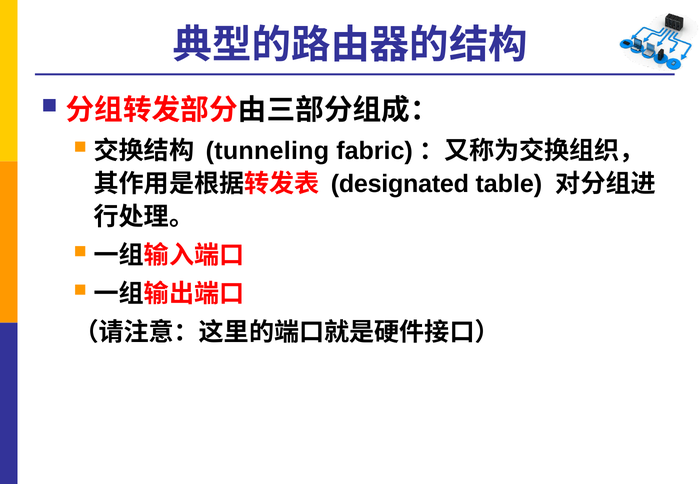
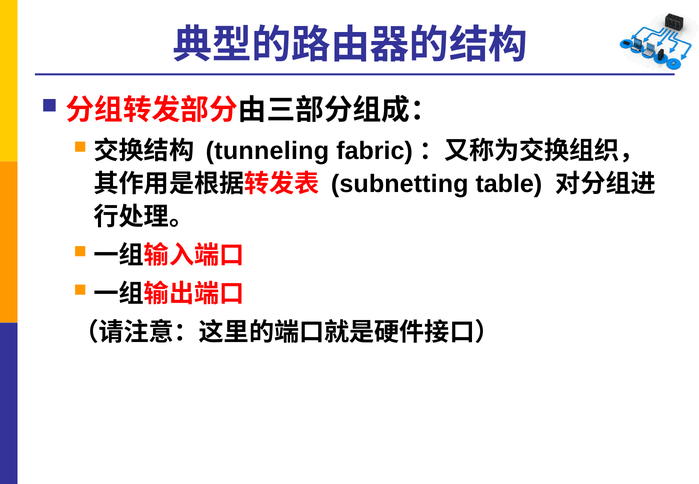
designated: designated -> subnetting (400, 184)
